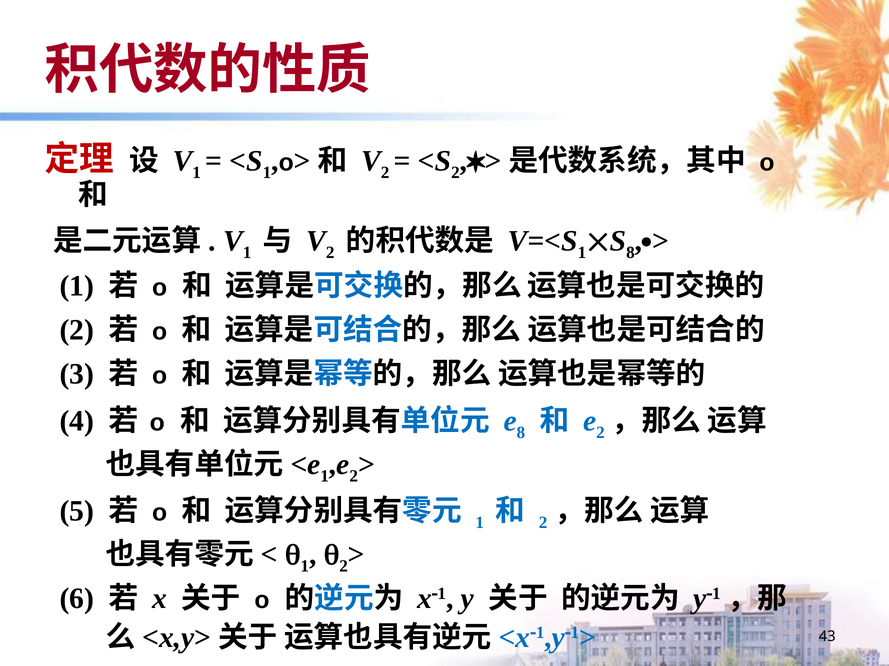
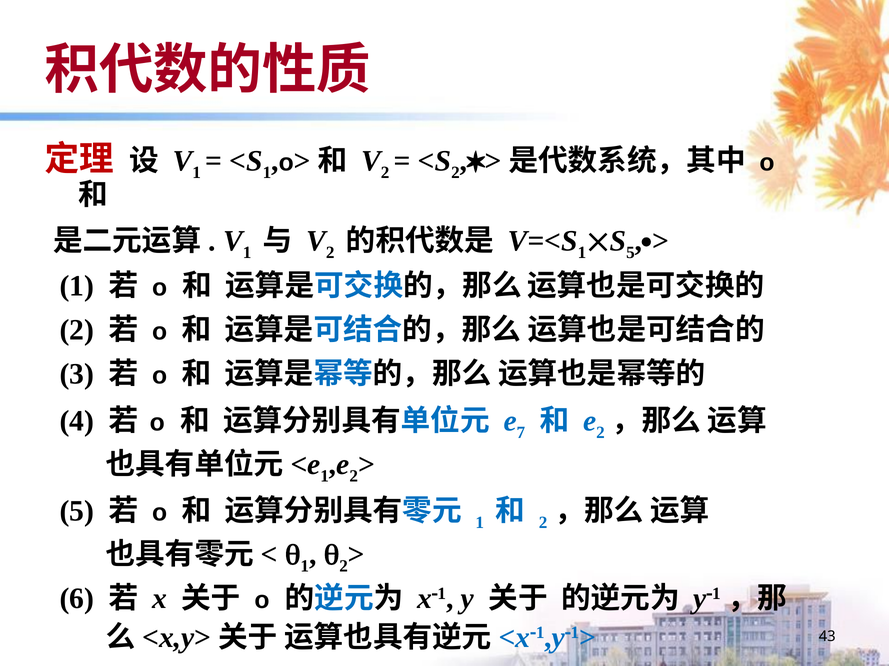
8: 8 -> 5 (630, 253)
8: 8 -> 7 (521, 433)
